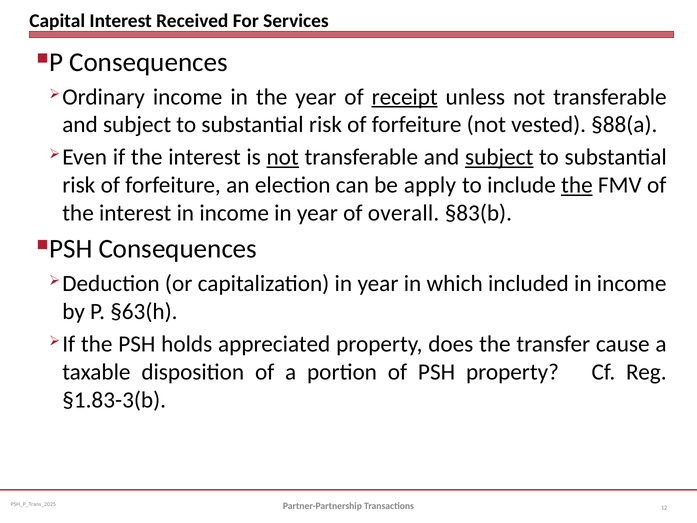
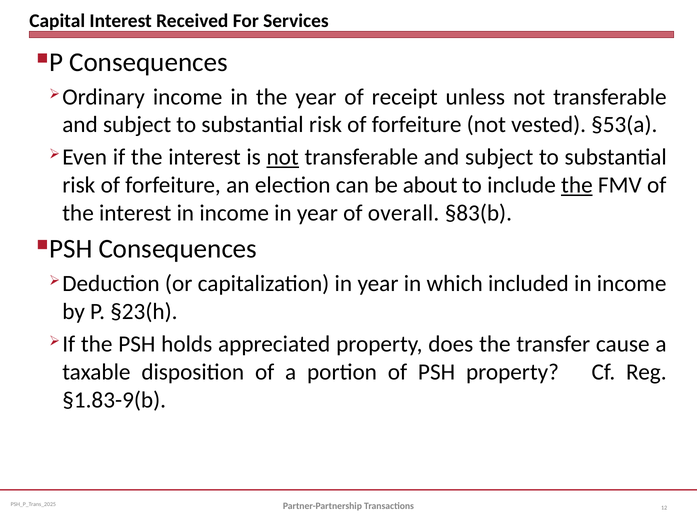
receipt underline: present -> none (405, 97)
§88(a: §88(a -> §53(a (624, 125)
subject underline: present -> none (499, 157)
apply: apply -> about (430, 185)
§63(h: §63(h -> §23(h (144, 311)
§1.83-3(b: §1.83-3(b -> §1.83-9(b (114, 400)
